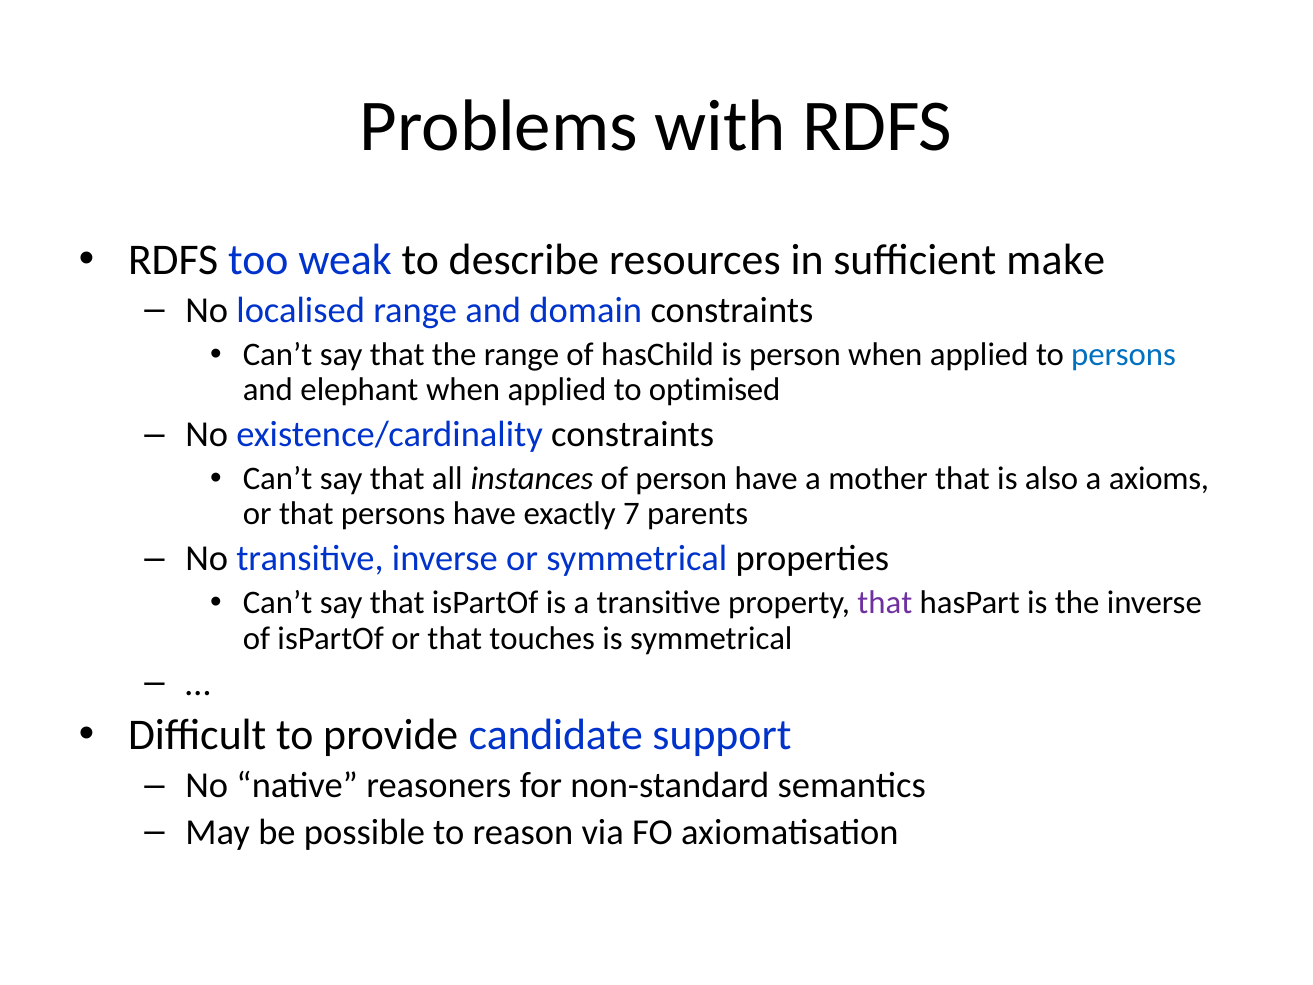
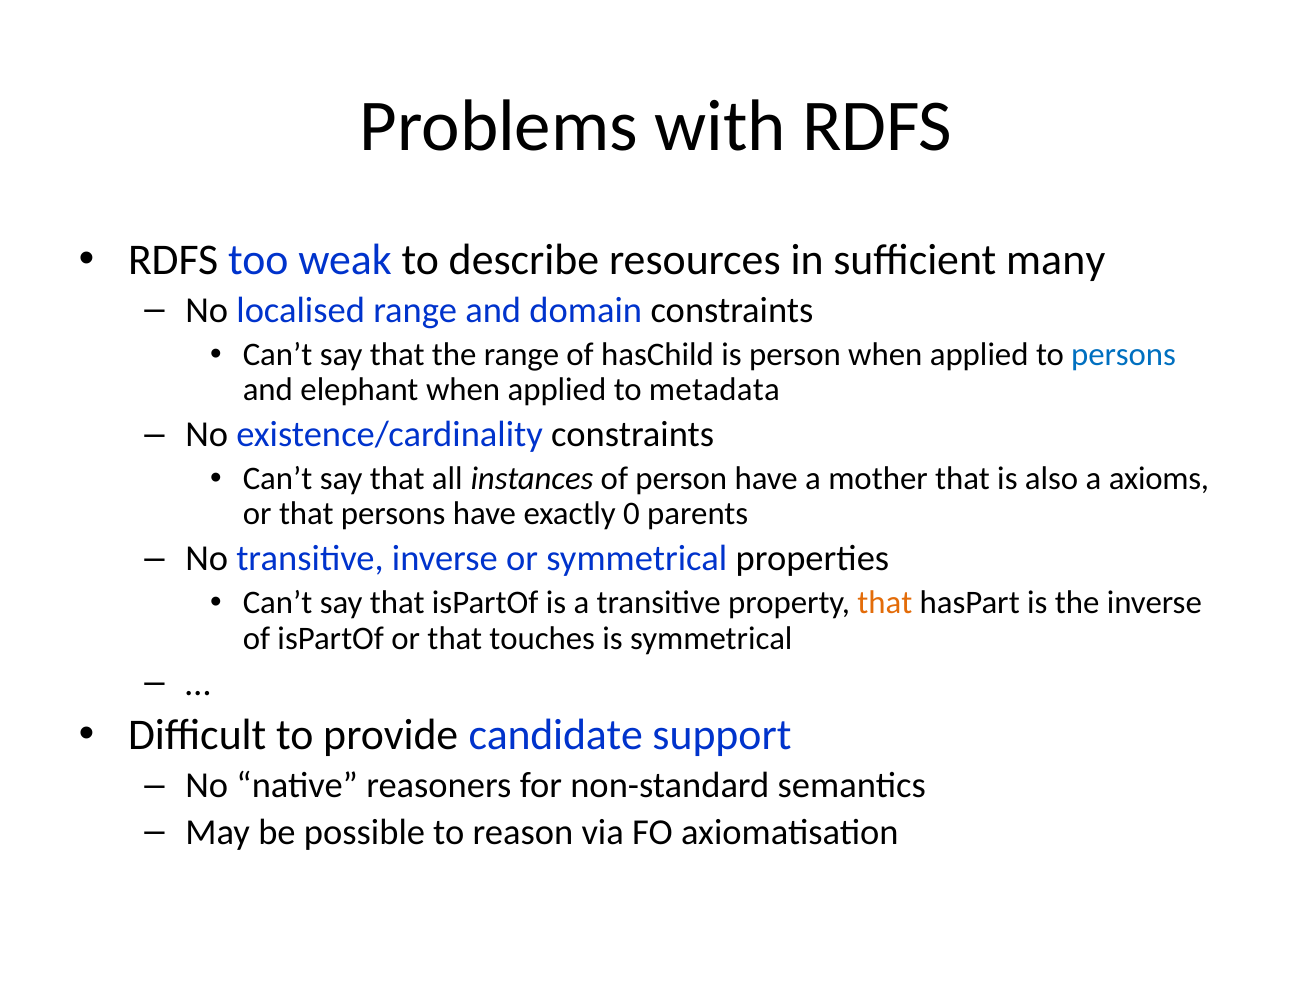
make: make -> many (1056, 260)
optimised: optimised -> metadata (714, 390)
7: 7 -> 0 (632, 514)
that colour: purple -> orange (885, 603)
